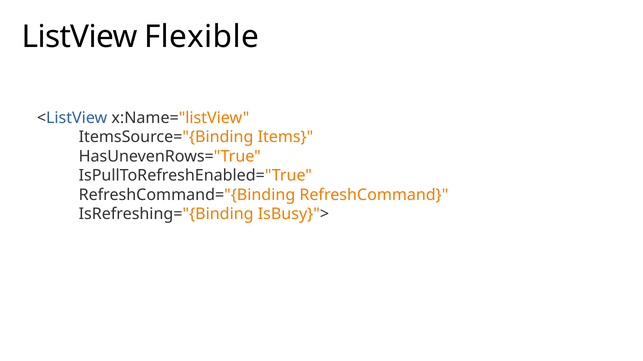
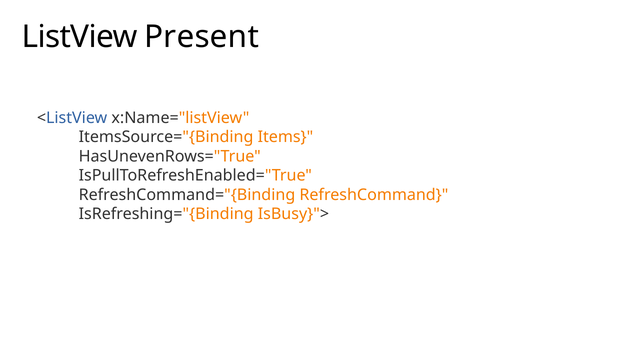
Flexible: Flexible -> Present (202, 37)
